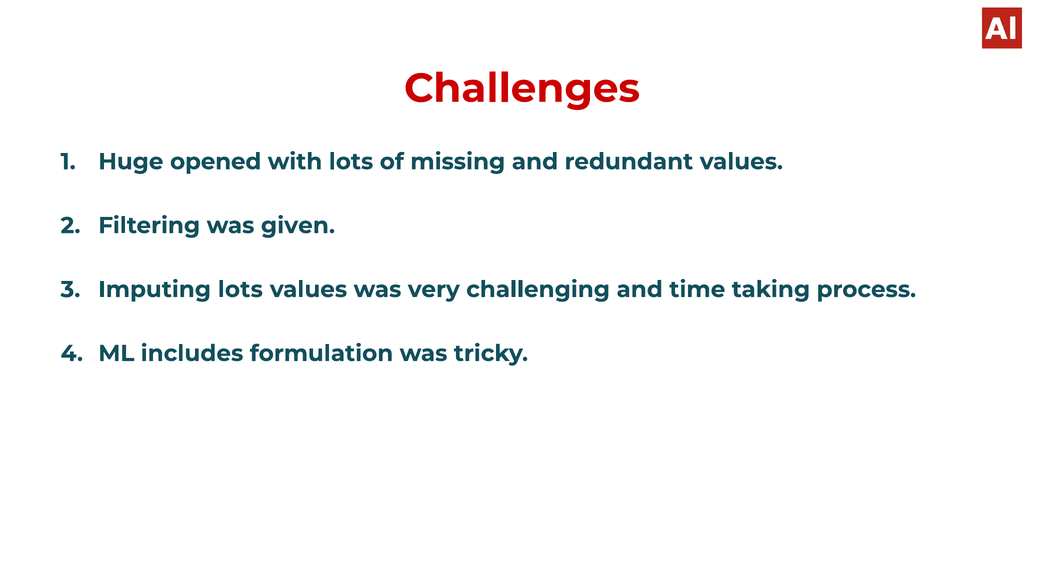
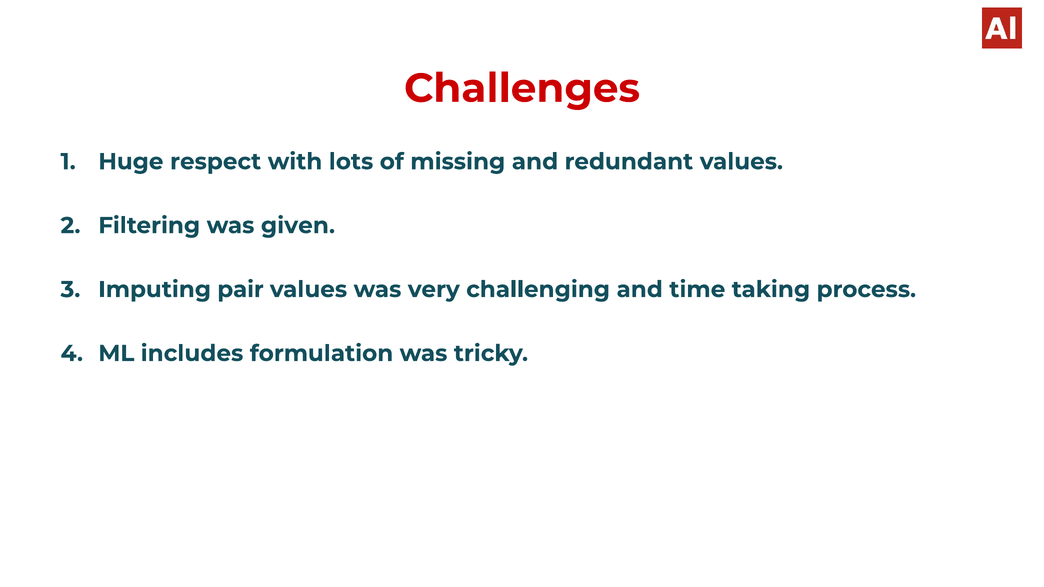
opened: opened -> respect (216, 162)
Imputing lots: lots -> pair (241, 290)
